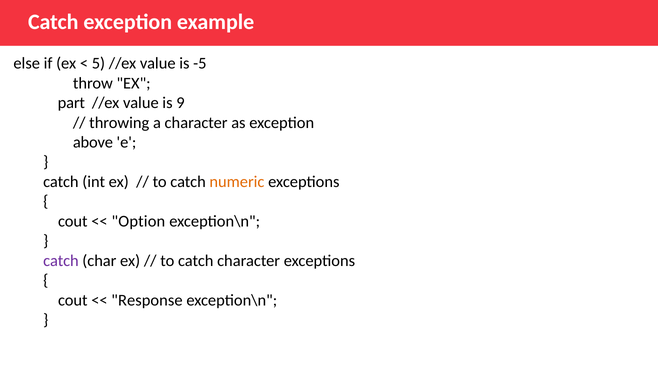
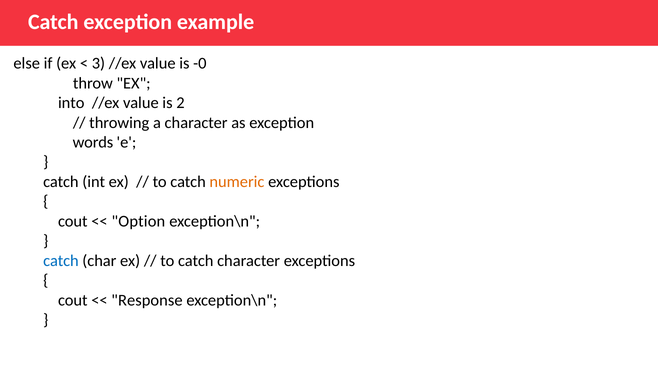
5: 5 -> 3 (98, 63)
-5: -5 -> -0 (200, 63)
part: part -> into (71, 103)
9: 9 -> 2 (180, 103)
above: above -> words (93, 142)
catch colour: purple -> blue (61, 261)
